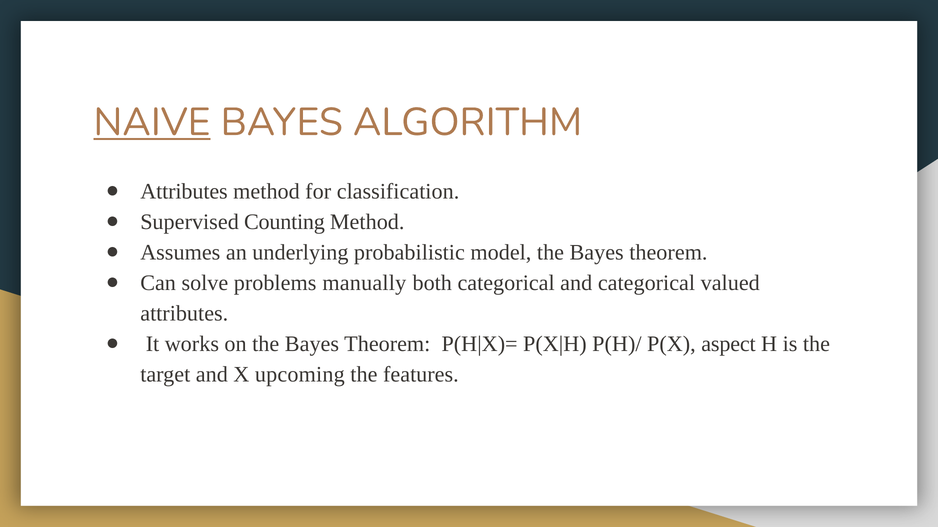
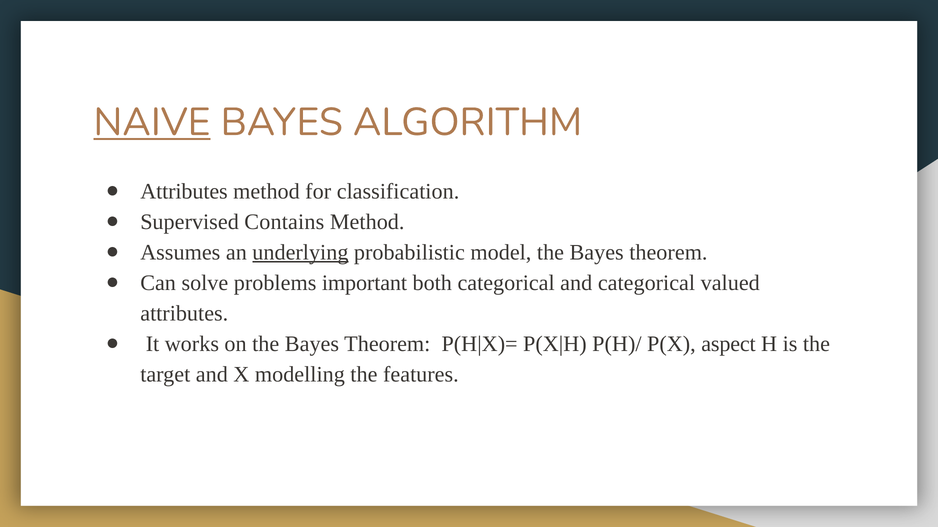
Counting: Counting -> Contains (284, 222)
underlying underline: none -> present (300, 253)
manually: manually -> important (365, 283)
upcoming: upcoming -> modelling (300, 375)
